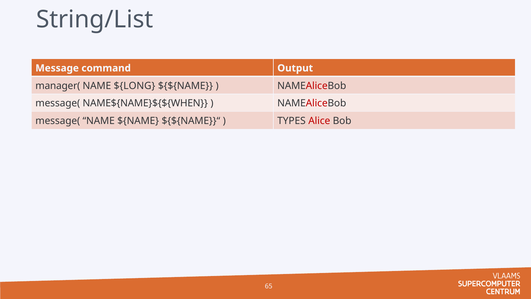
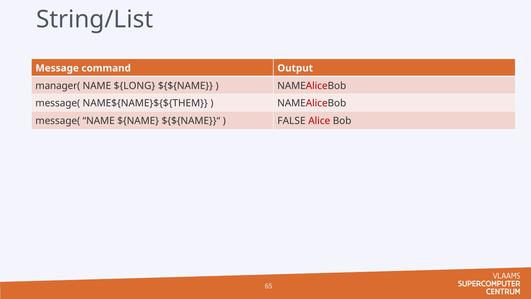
NAME${NAME}${${WHEN: NAME${NAME}${${WHEN -> NAME${NAME}${${THEM (145, 103)
TYPES: TYPES -> FALSE (291, 121)
